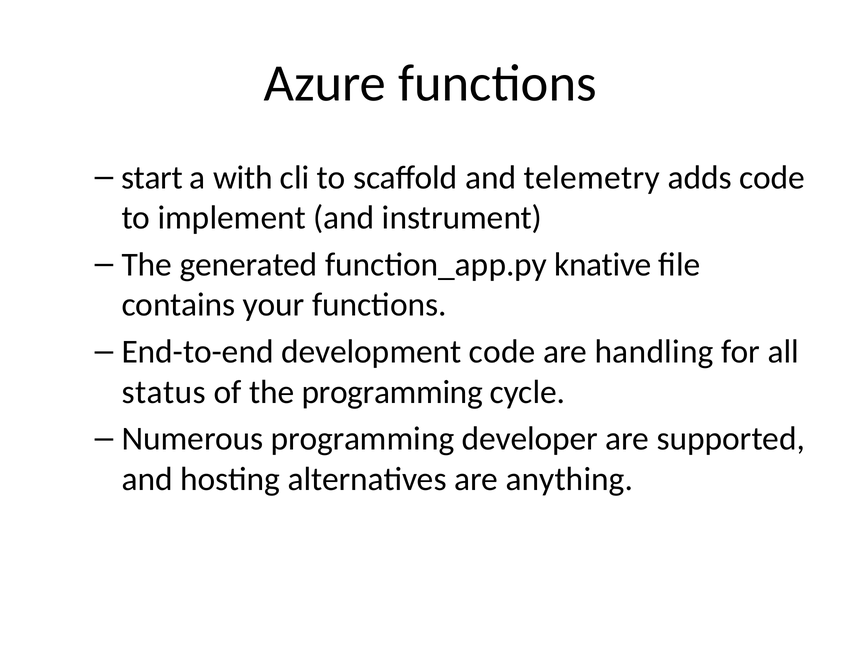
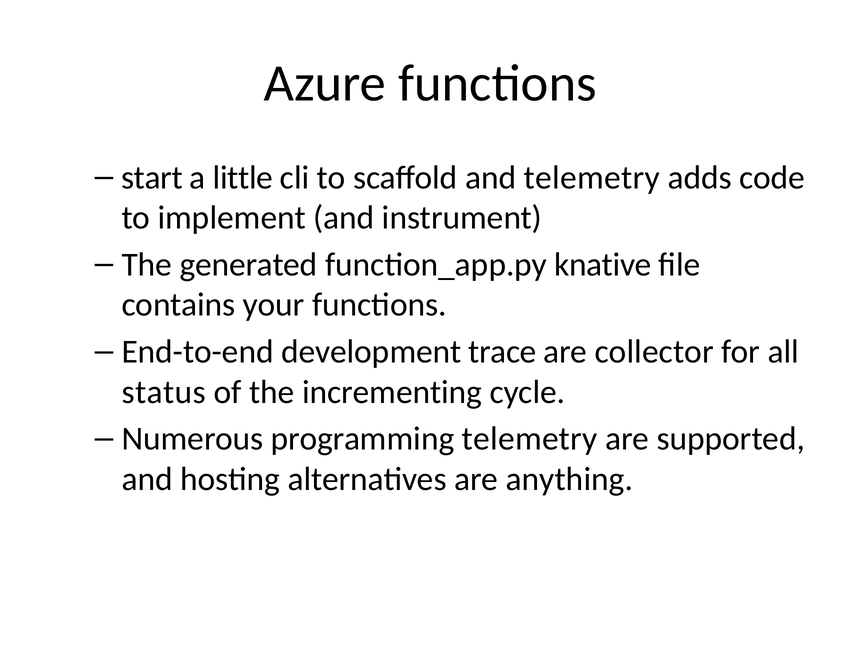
with: with -> little (243, 177)
development code: code -> trace (502, 352)
handling: handling -> collector (654, 352)
the programming: programming -> incrementing (392, 392)
programming developer: developer -> telemetry (530, 439)
